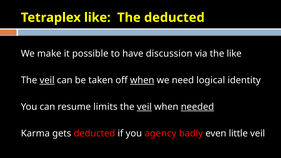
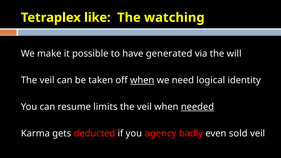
The deducted: deducted -> watching (174, 18)
discussion: discussion -> generated (169, 54)
the like: like -> will (234, 54)
veil underline: present -> none (47, 80)
veil underline: present -> none (144, 107)
little: little -> sold (238, 133)
